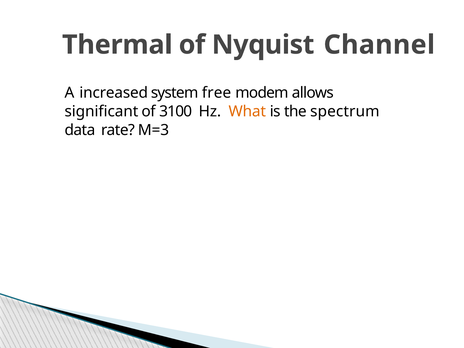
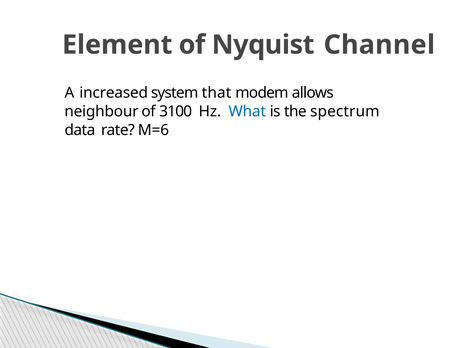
Thermal: Thermal -> Element (117, 45)
free: free -> that (217, 93)
significant: significant -> neighbour (101, 112)
What colour: orange -> blue (247, 112)
M=3: M=3 -> M=6 (153, 130)
